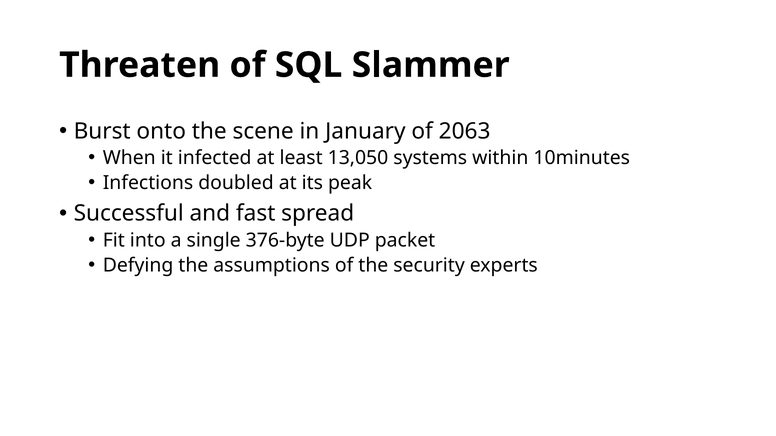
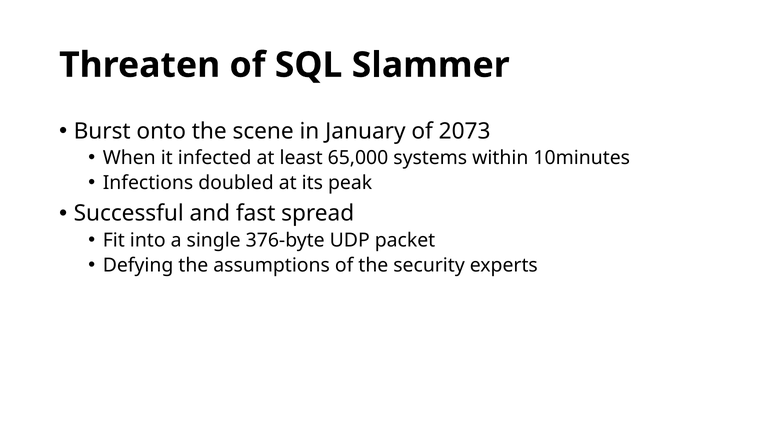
2063: 2063 -> 2073 (465, 131)
13,050: 13,050 -> 65,000 (358, 158)
